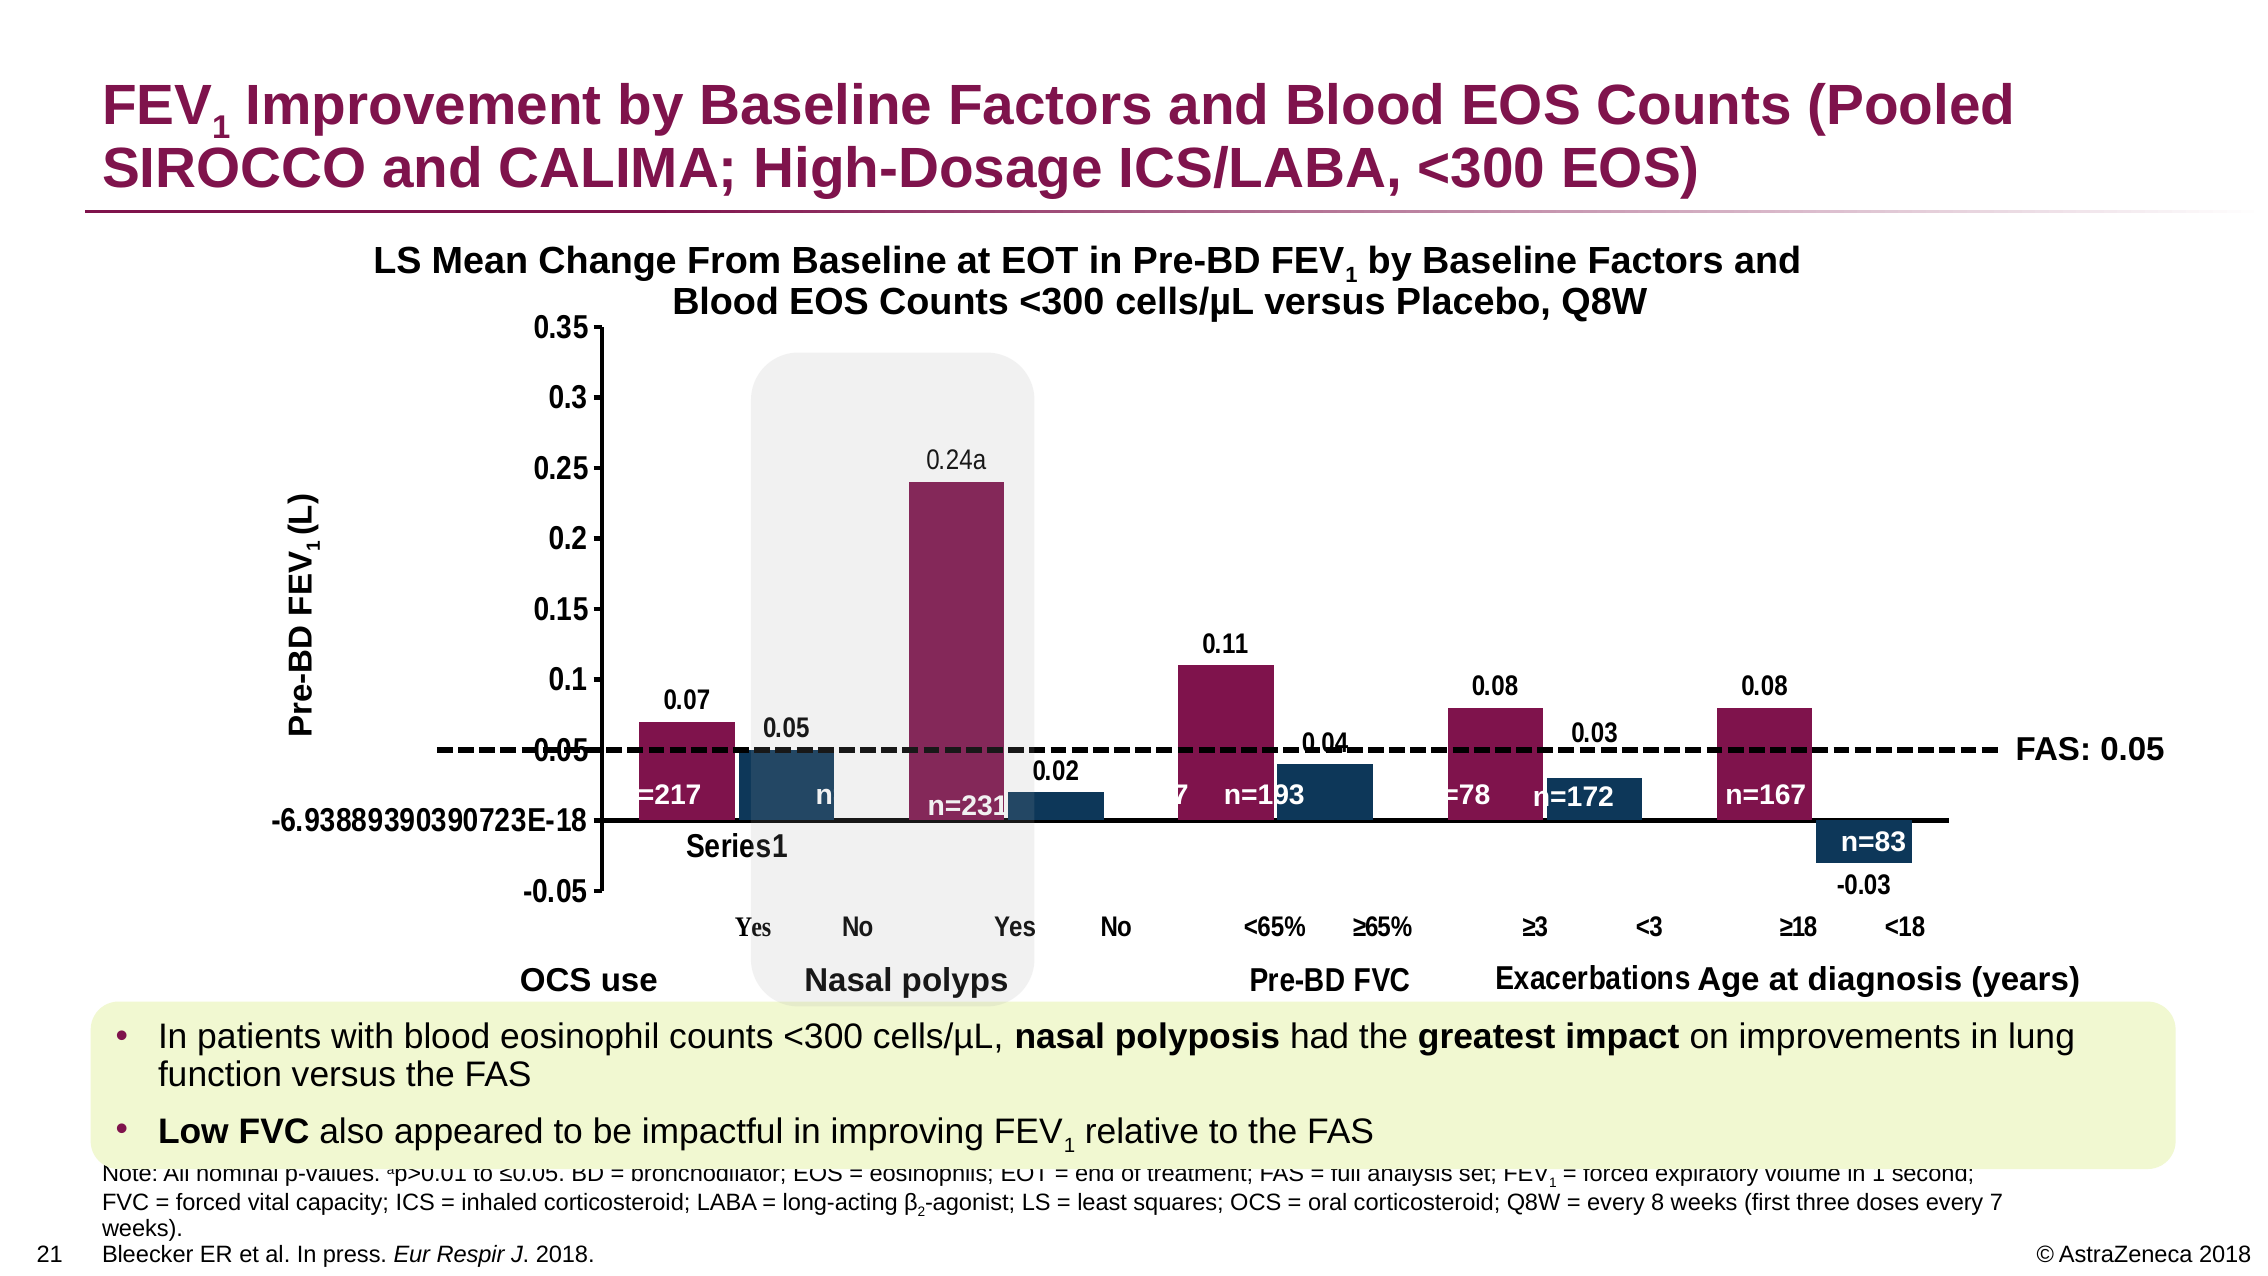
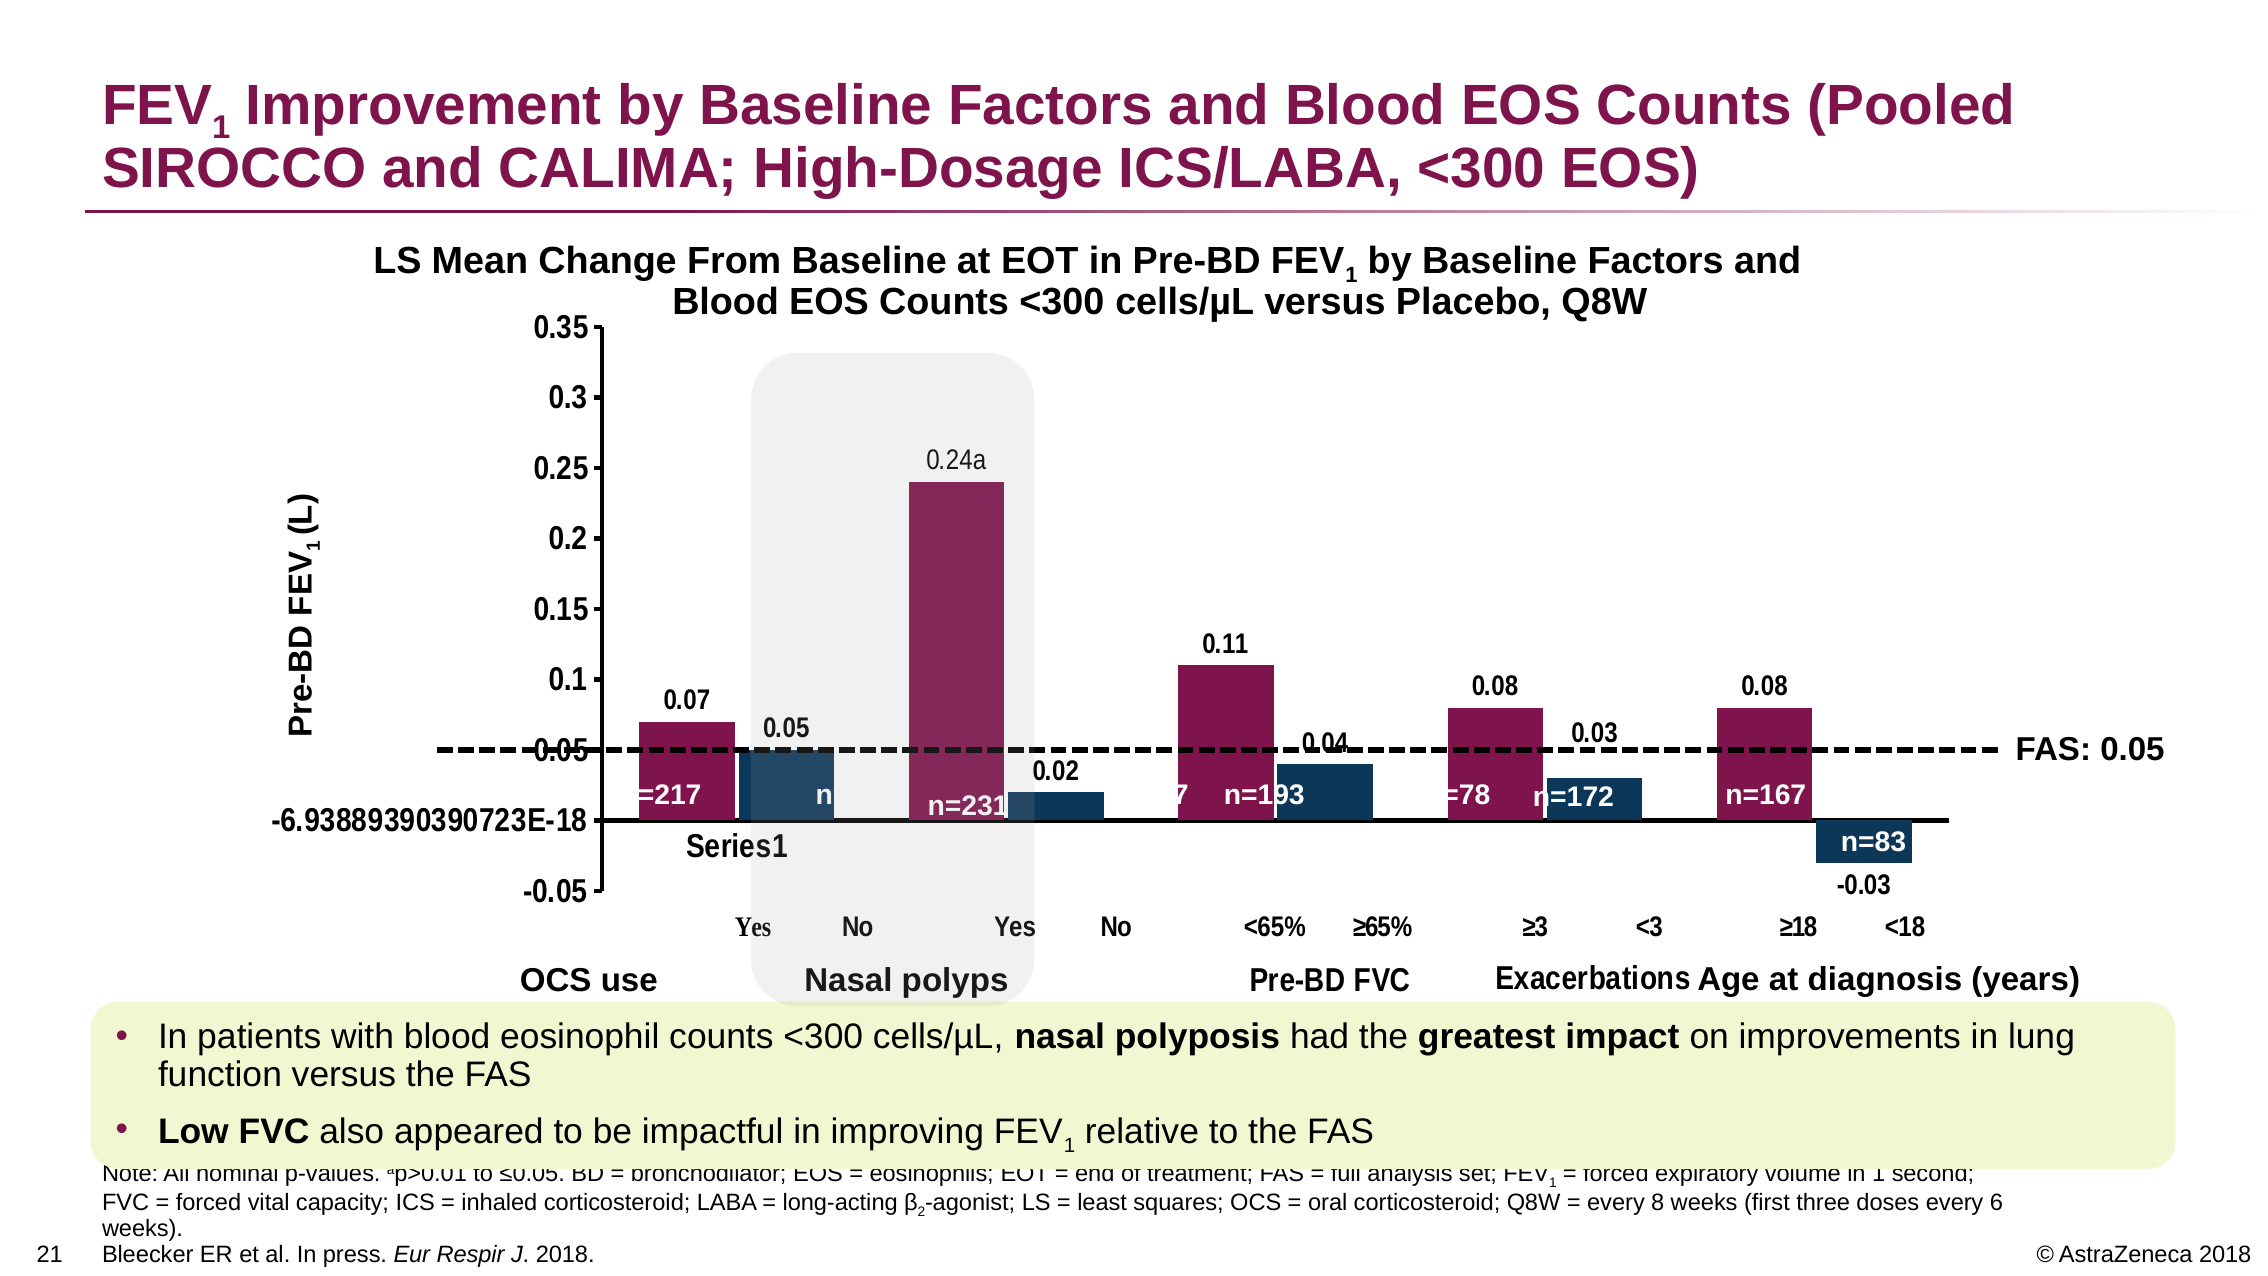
7: 7 -> 6 (1997, 1202)
